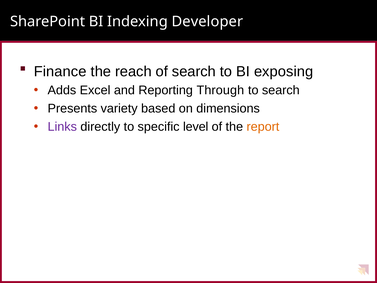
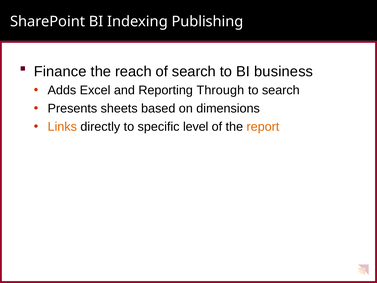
Developer: Developer -> Publishing (207, 21)
exposing: exposing -> business (284, 71)
variety: variety -> sheets (119, 108)
Links colour: purple -> orange (62, 127)
